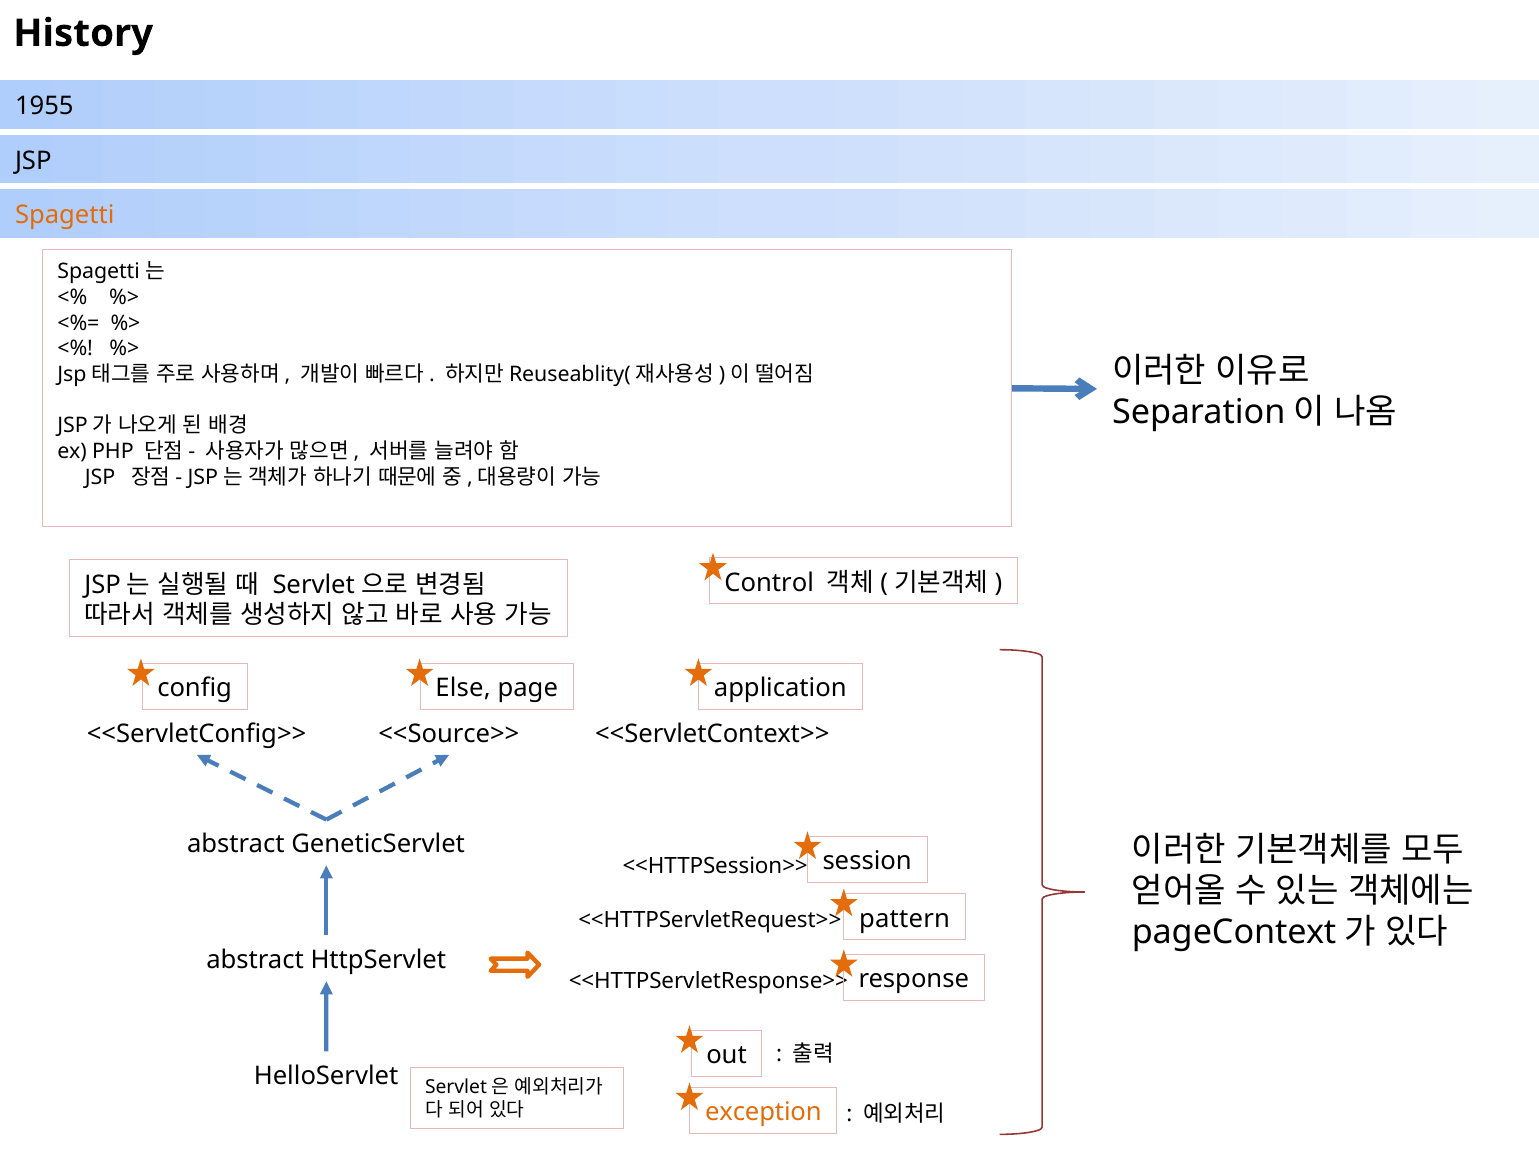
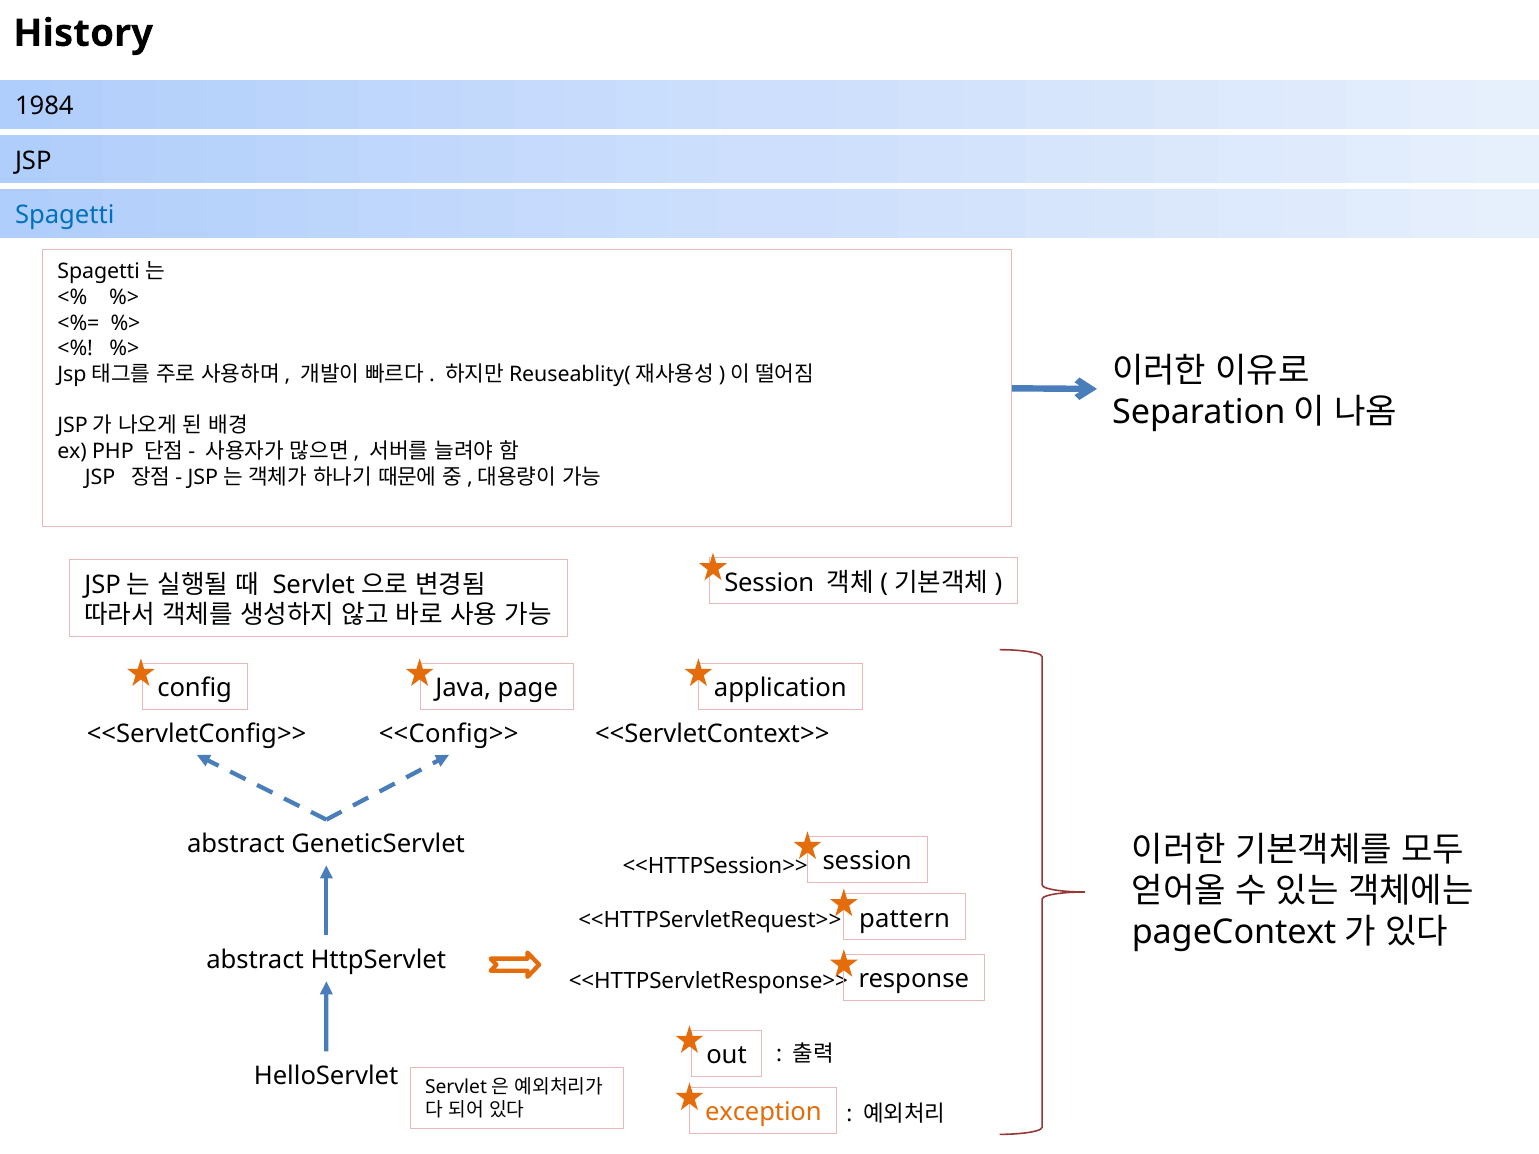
1955: 1955 -> 1984 (44, 106)
Spagetti colour: orange -> blue (65, 215)
Control: Control -> Session (769, 583)
Else: Else -> Java (463, 689)
<<Source>>: <<Source>> -> <<Config>> (449, 734)
